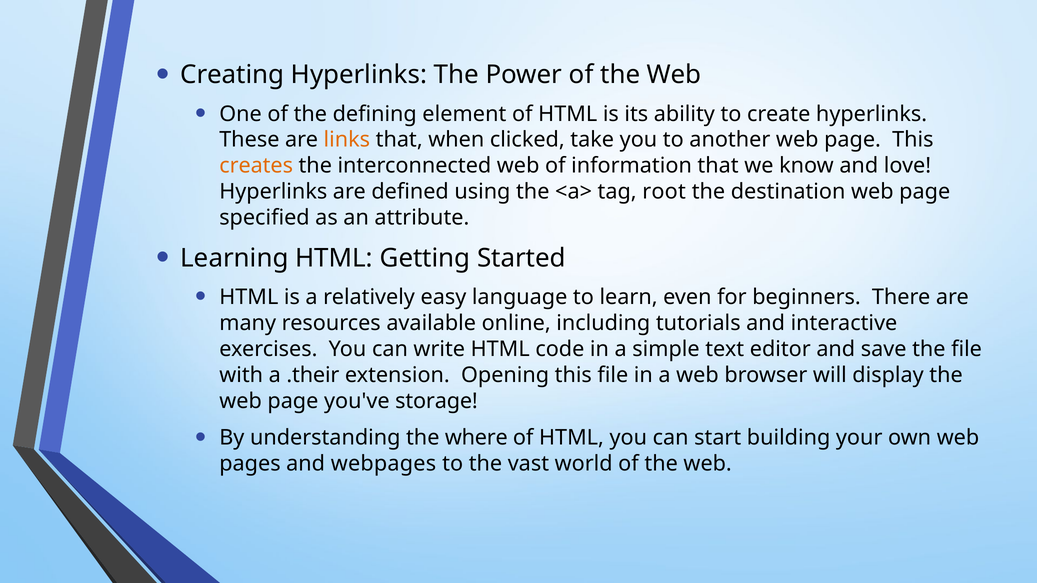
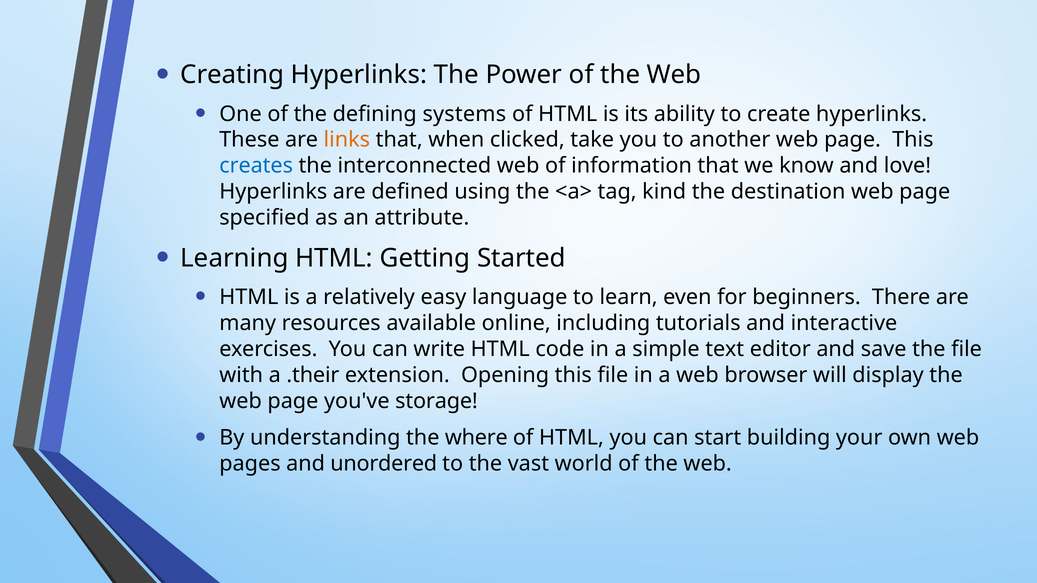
element: element -> systems (464, 114)
creates colour: orange -> blue (256, 166)
root: root -> kind (664, 192)
webpages: webpages -> unordered (384, 464)
